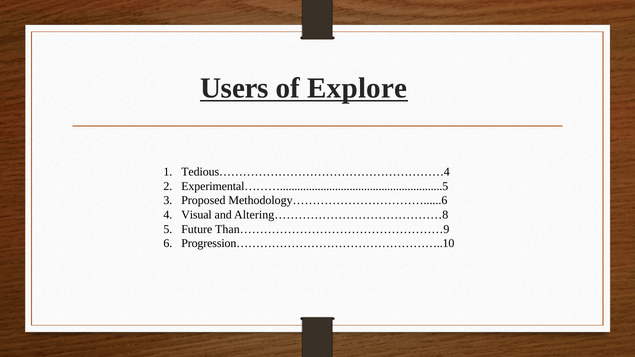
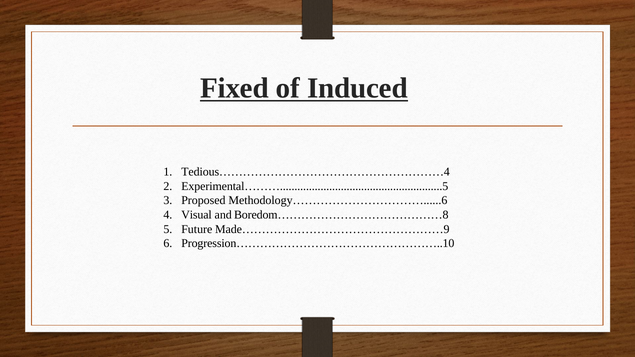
Users: Users -> Fixed (234, 88)
Explore: Explore -> Induced (358, 88)
Altering……………………………………8: Altering……………………………………8 -> Boredom……………………………………8 (341, 215)
Than……………………………………………9: Than……………………………………………9 -> Made……………………………………………9 (332, 229)
